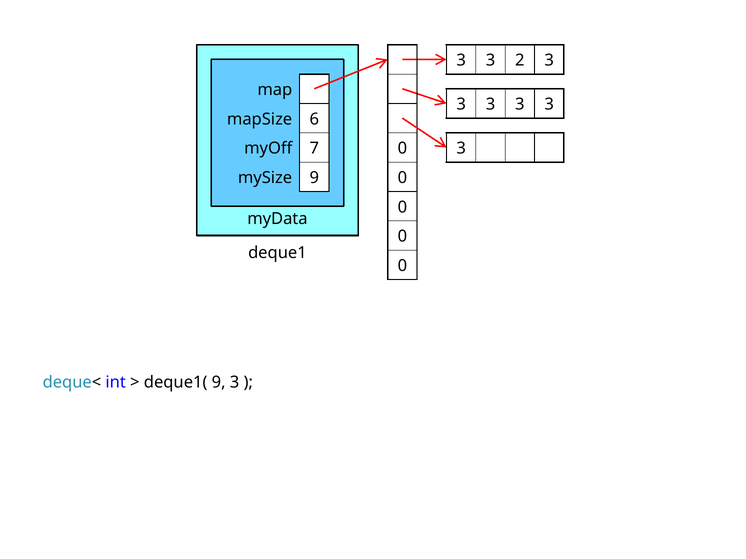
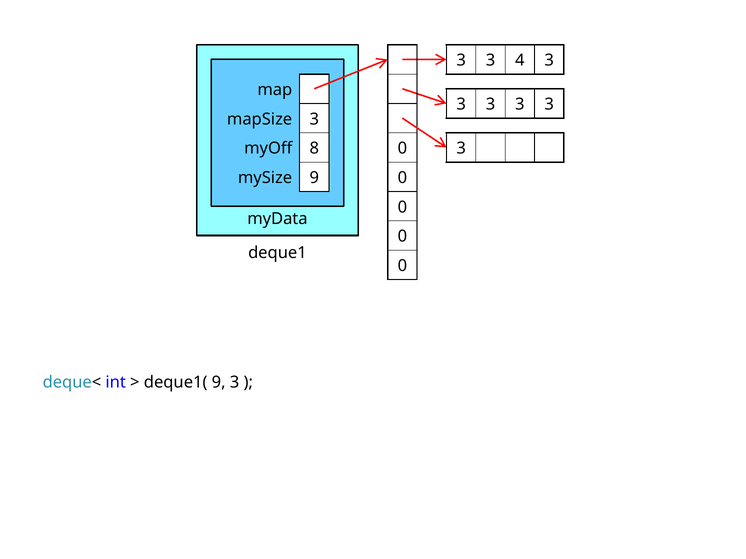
2: 2 -> 4 (520, 60)
mapSize 6: 6 -> 3 (314, 119)
7: 7 -> 8 (314, 149)
